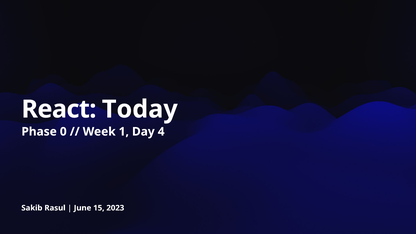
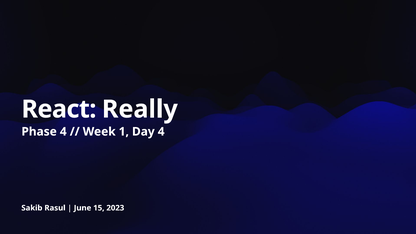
Today: Today -> Really (140, 109)
Phase 0: 0 -> 4 (63, 132)
